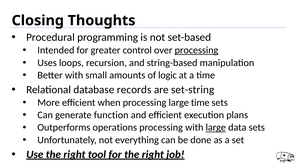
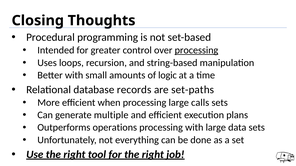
set-string: set-string -> set-paths (193, 90)
large time: time -> calls (200, 103)
function: function -> multiple (111, 115)
large underline: present -> none (216, 128)
